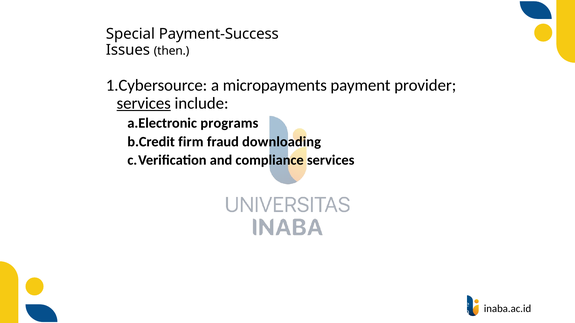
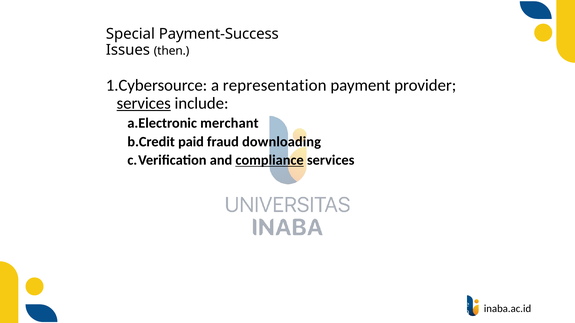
micropayments: micropayments -> representation (275, 85)
programs: programs -> merchant (229, 123)
firm: firm -> paid (191, 142)
compliance underline: none -> present (270, 160)
